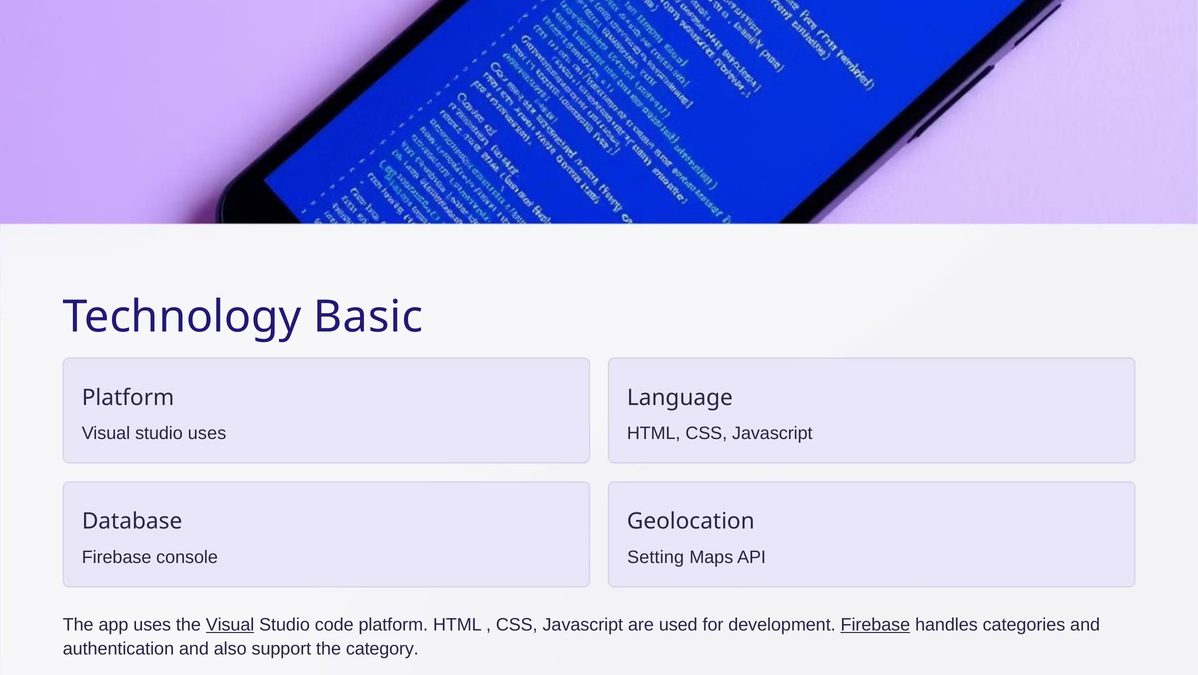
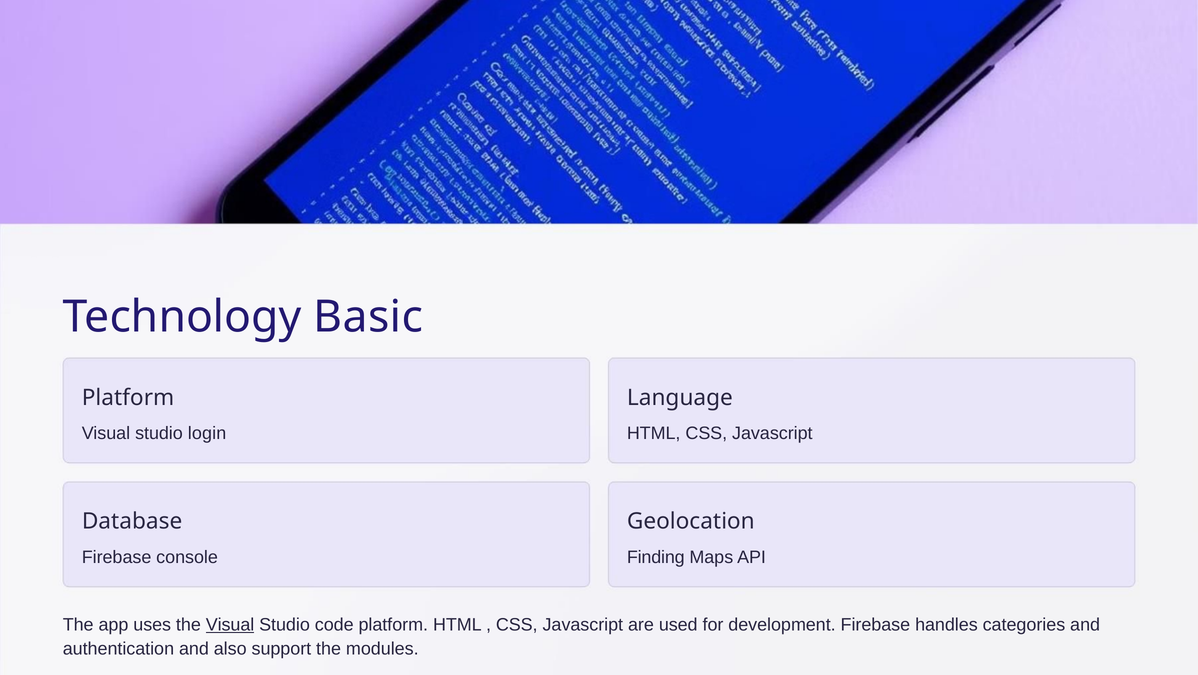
studio uses: uses -> login (207, 433)
Setting: Setting -> Finding (656, 557)
Firebase underline: present -> none (875, 625)
category: category -> modules (382, 649)
